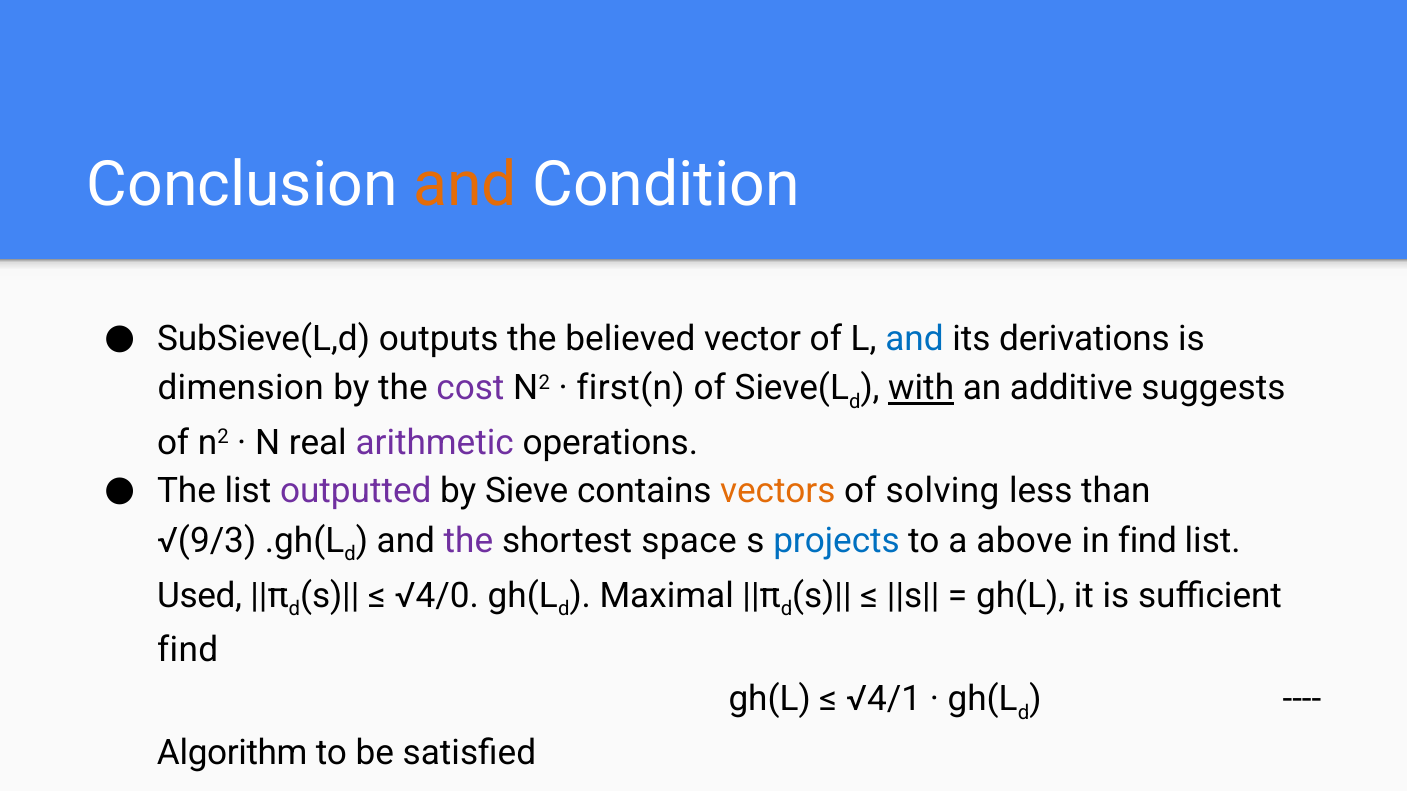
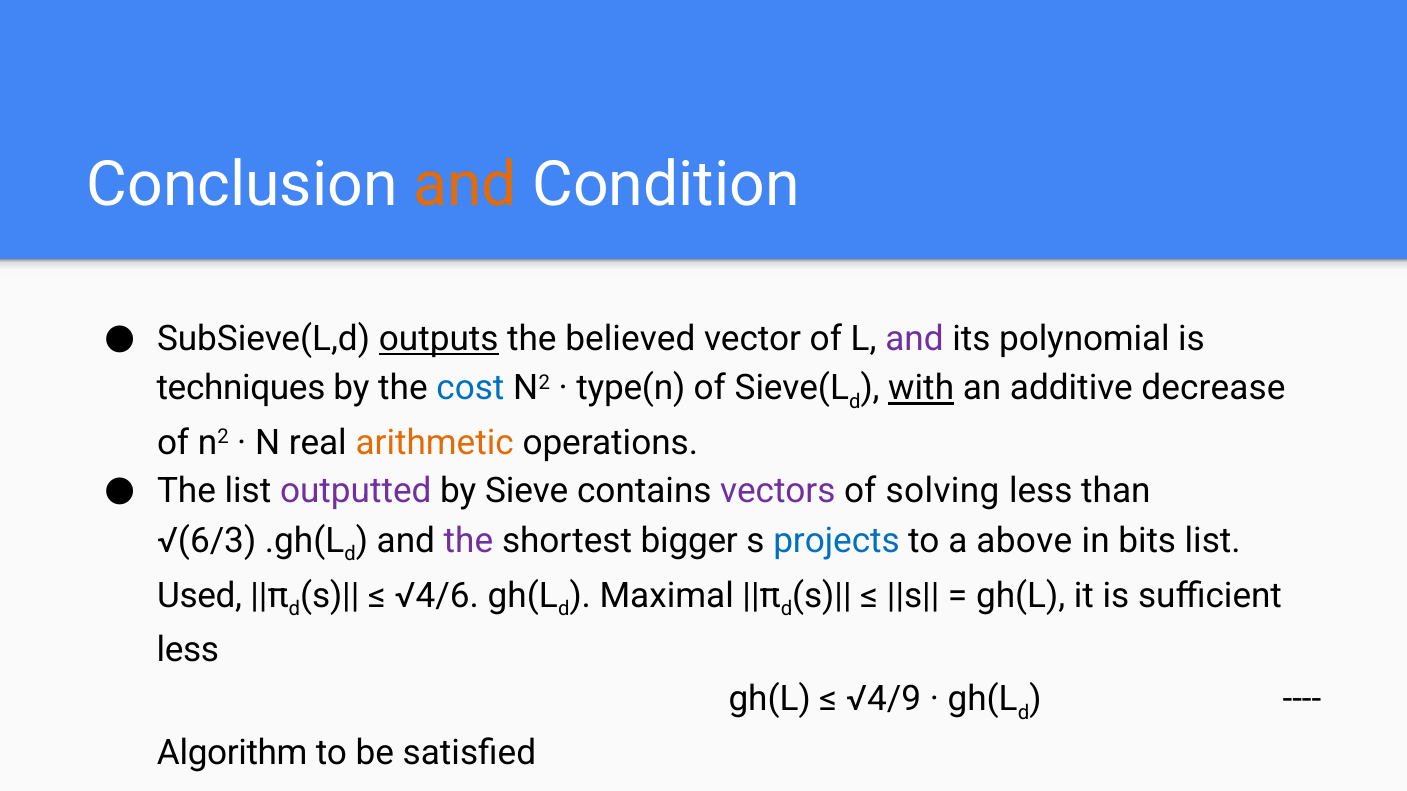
outputs underline: none -> present (439, 339)
and colour: blue -> purple (914, 339)
derivations: derivations -> polynomial (1084, 339)
dimension: dimension -> techniques (241, 389)
cost colour: purple -> blue (470, 389)
first(n: first(n -> type(n (631, 389)
suggests: suggests -> decrease (1213, 389)
arithmetic colour: purple -> orange (435, 443)
vectors colour: orange -> purple (778, 491)
√(9/3: √(9/3 -> √(6/3 (207, 541)
space: space -> bigger (689, 541)
in find: find -> bits (1147, 541)
√4/0: √4/0 -> √4/6 (437, 596)
find: find -> less (188, 650)
√4/1: √4/1 -> √4/9 (884, 700)
